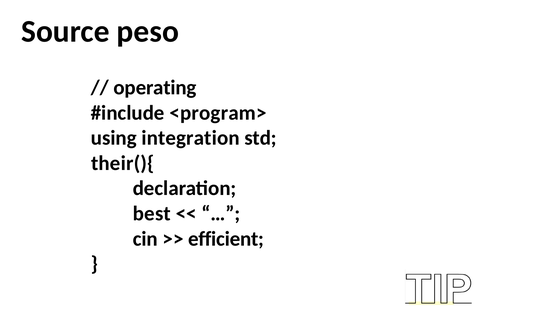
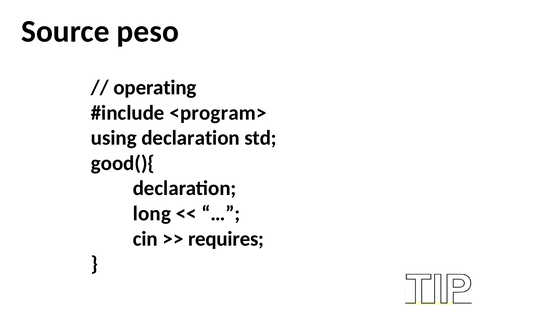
using integration: integration -> declaration (191, 138)
their(){: their(){ -> good(){ (123, 163)
best: best -> long (152, 213)
efficient: efficient -> requires (226, 238)
